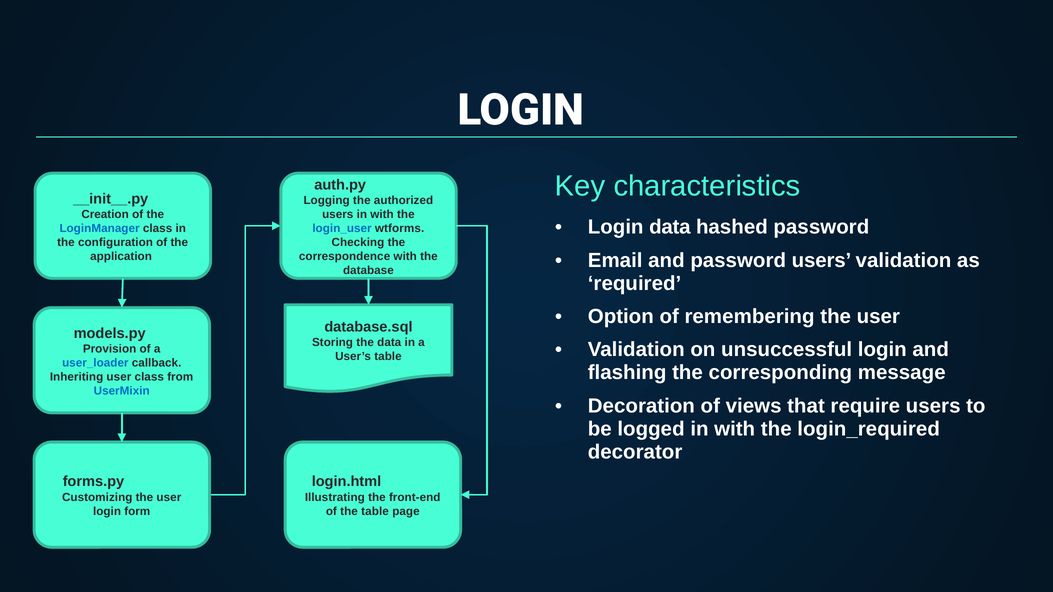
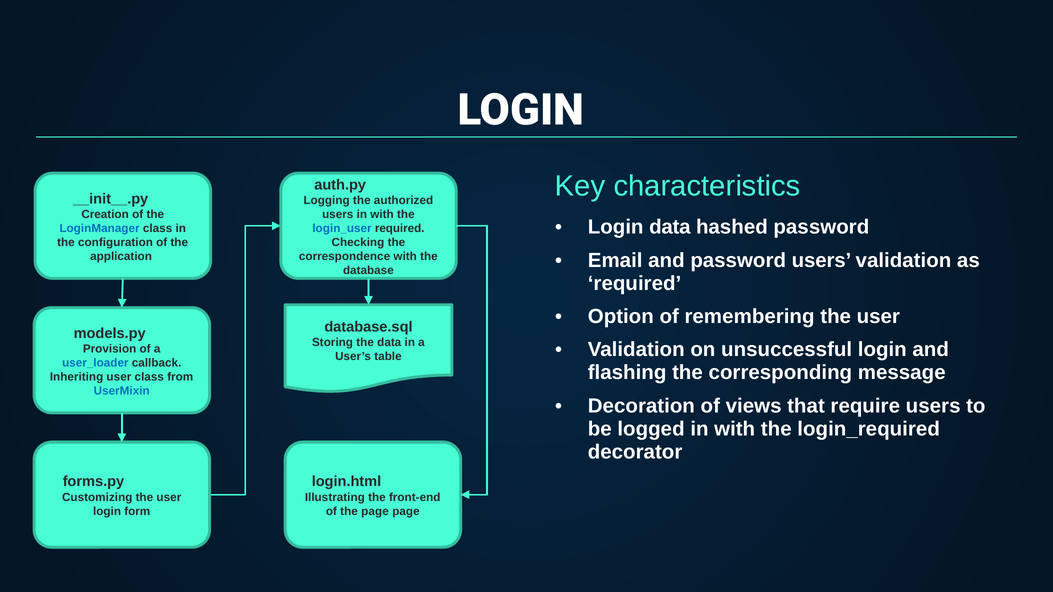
login_user wtforms: wtforms -> required (400, 228)
the table: table -> page (375, 512)
